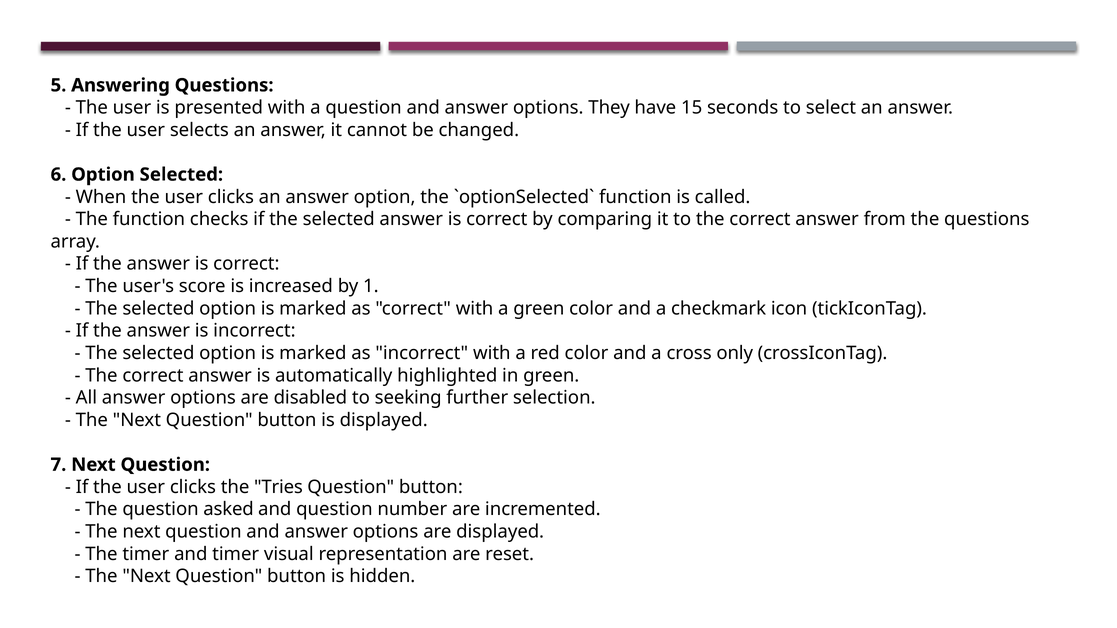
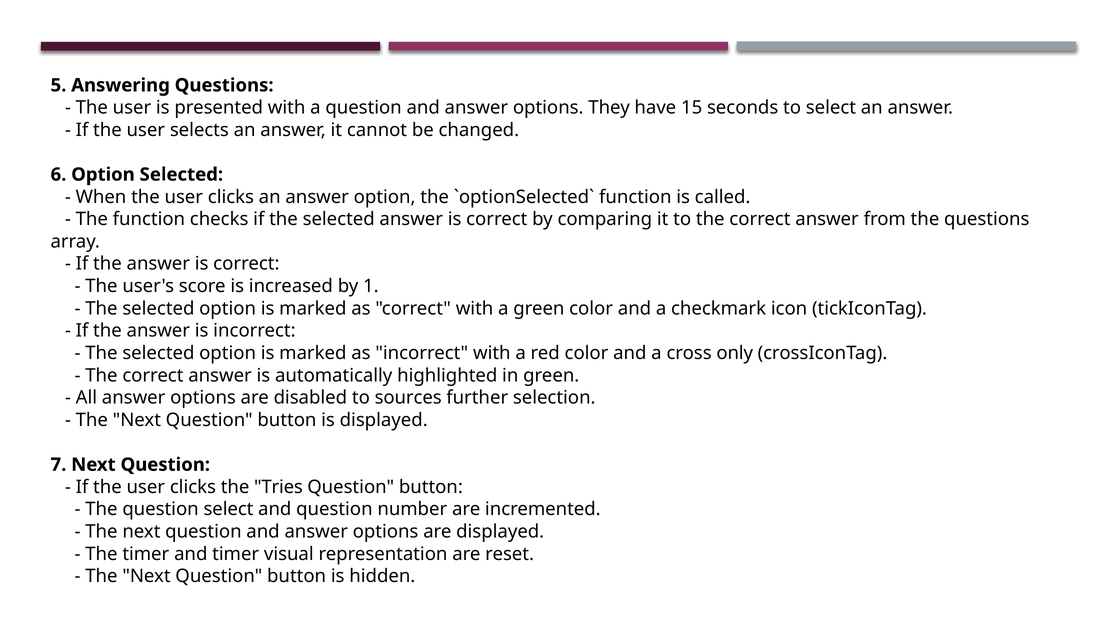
seeking: seeking -> sources (408, 398)
question asked: asked -> select (228, 510)
